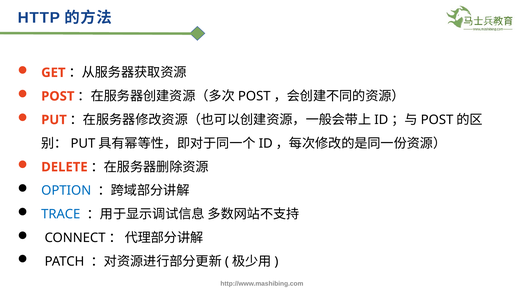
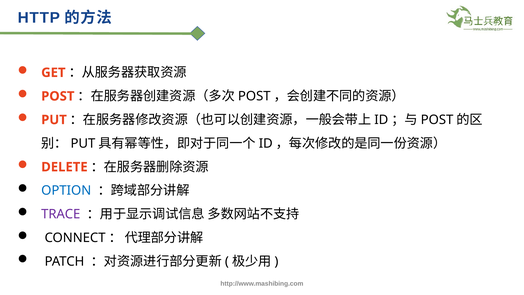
TRACE colour: blue -> purple (61, 214)
